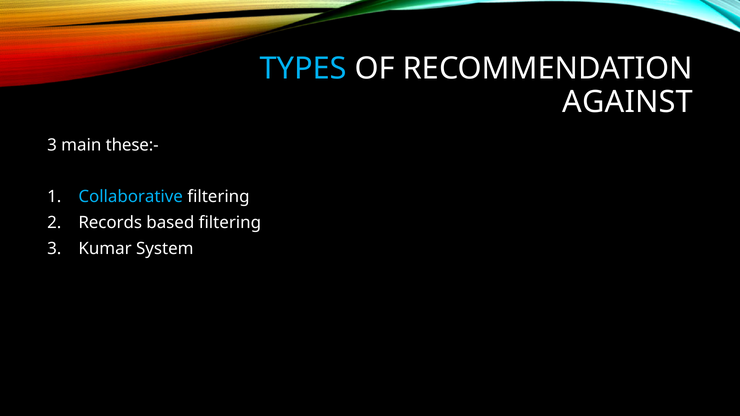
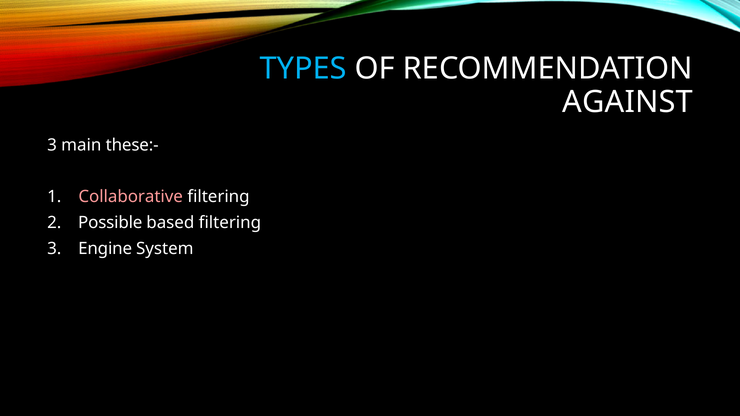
Collaborative colour: light blue -> pink (131, 197)
Records: Records -> Possible (110, 223)
Kumar: Kumar -> Engine (105, 249)
